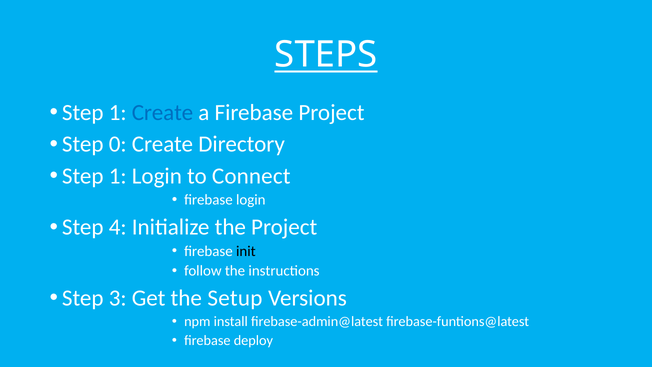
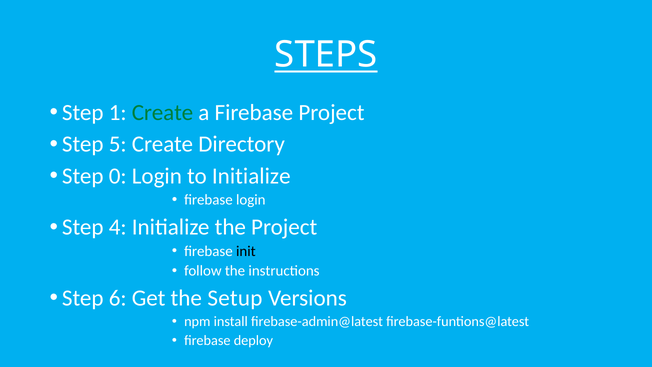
Create colour: blue -> green (162, 112)
0: 0 -> 5 (118, 144)
1: 1 -> 0 (118, 176)
to Connect: Connect -> Initialize (251, 176)
3: 3 -> 6 (118, 298)
